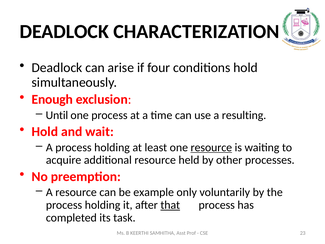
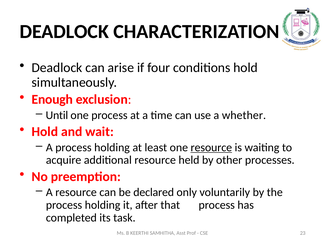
resulting: resulting -> whether (244, 115)
example: example -> declared (154, 192)
that underline: present -> none (170, 205)
